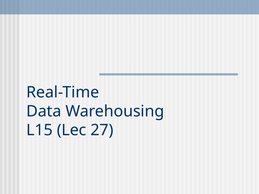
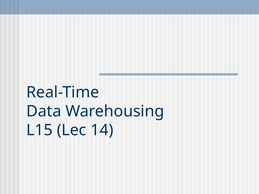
27: 27 -> 14 (102, 130)
